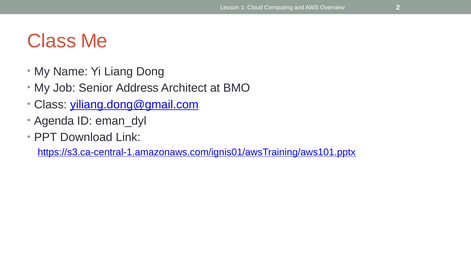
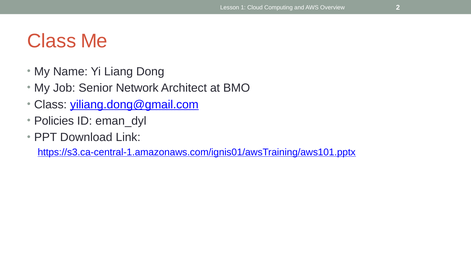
Address: Address -> Network (137, 88)
Agenda: Agenda -> Policies (54, 121)
